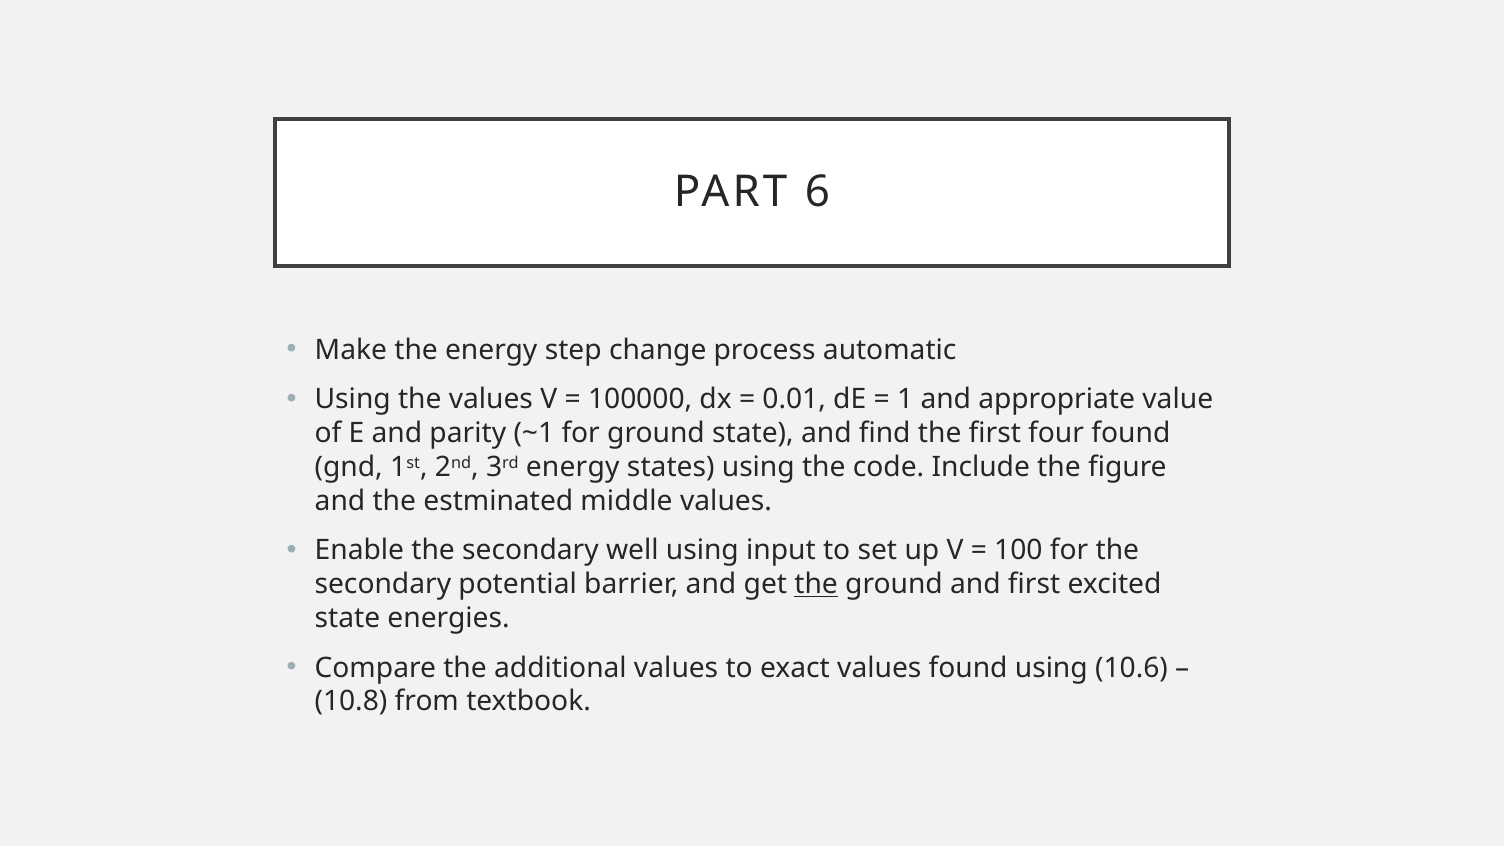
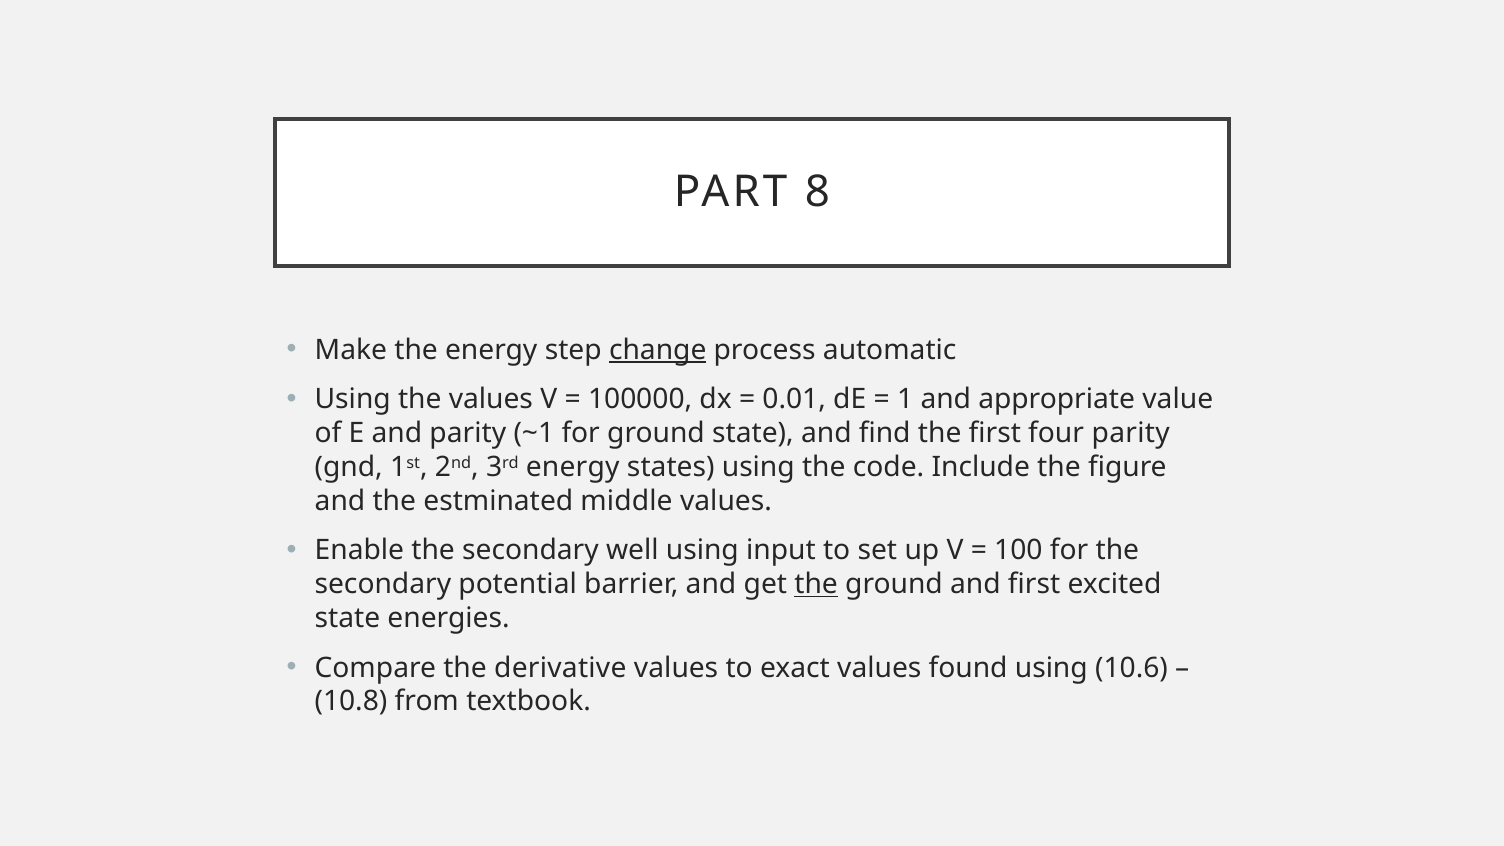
6: 6 -> 8 (817, 192)
change underline: none -> present (658, 350)
four found: found -> parity (1131, 433)
additional: additional -> derivative (560, 668)
